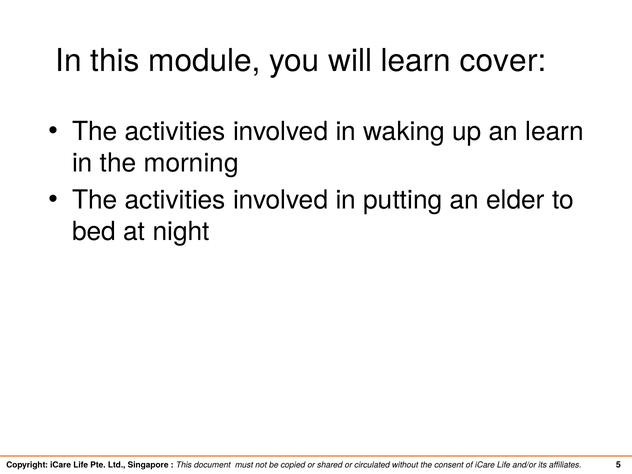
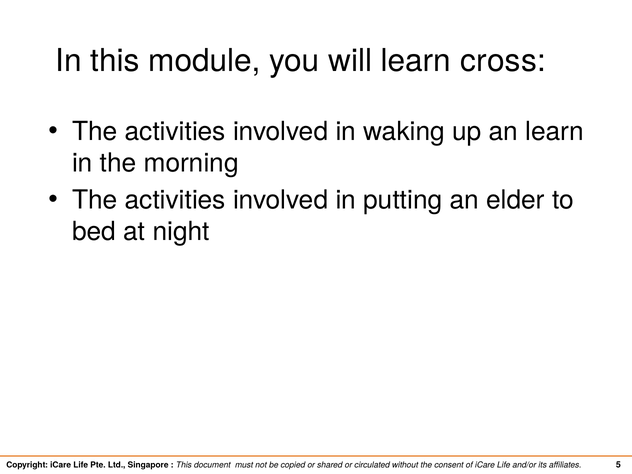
cover: cover -> cross (503, 61)
